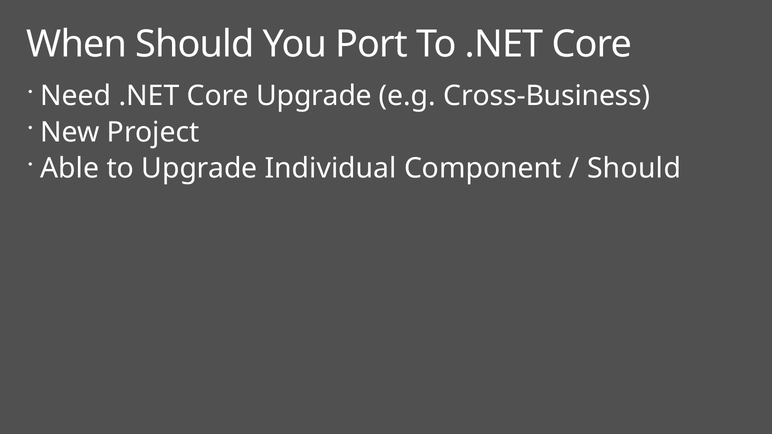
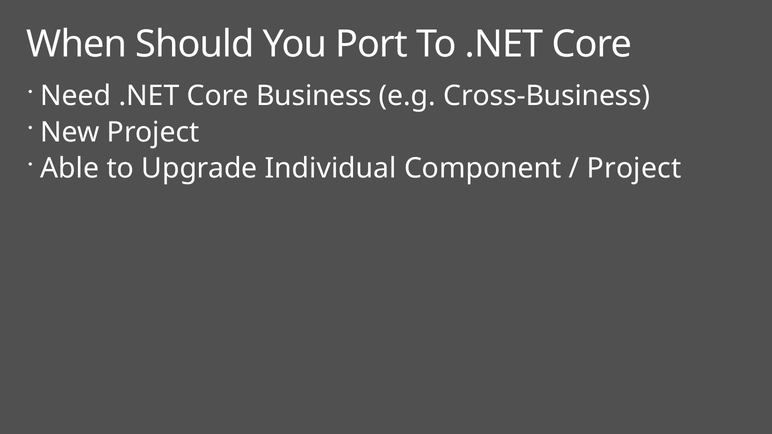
Core Upgrade: Upgrade -> Business (314, 96)
Should: Should -> Project (634, 169)
